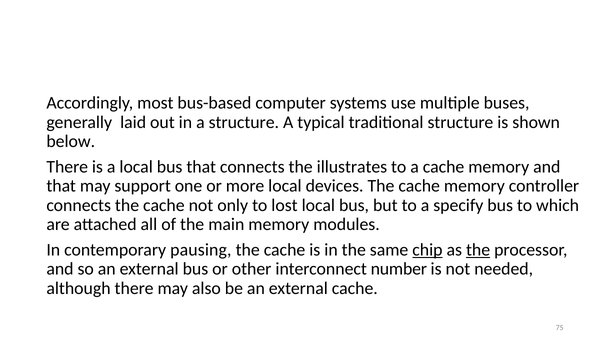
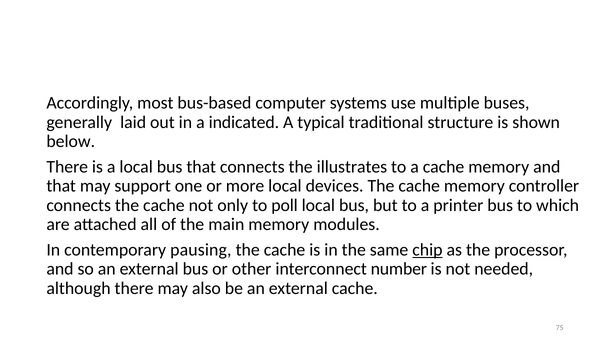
a structure: structure -> indicated (244, 122)
lost: lost -> poll (285, 205)
specify: specify -> printer (458, 205)
the underline: present -> none (478, 250)
